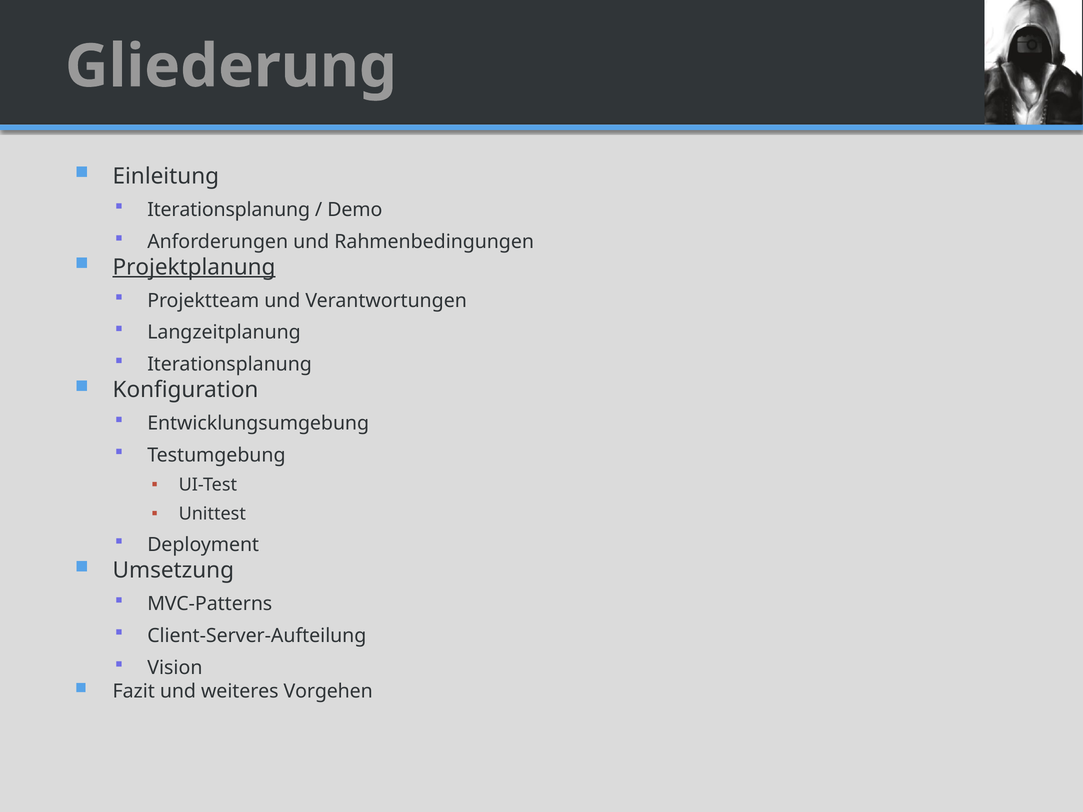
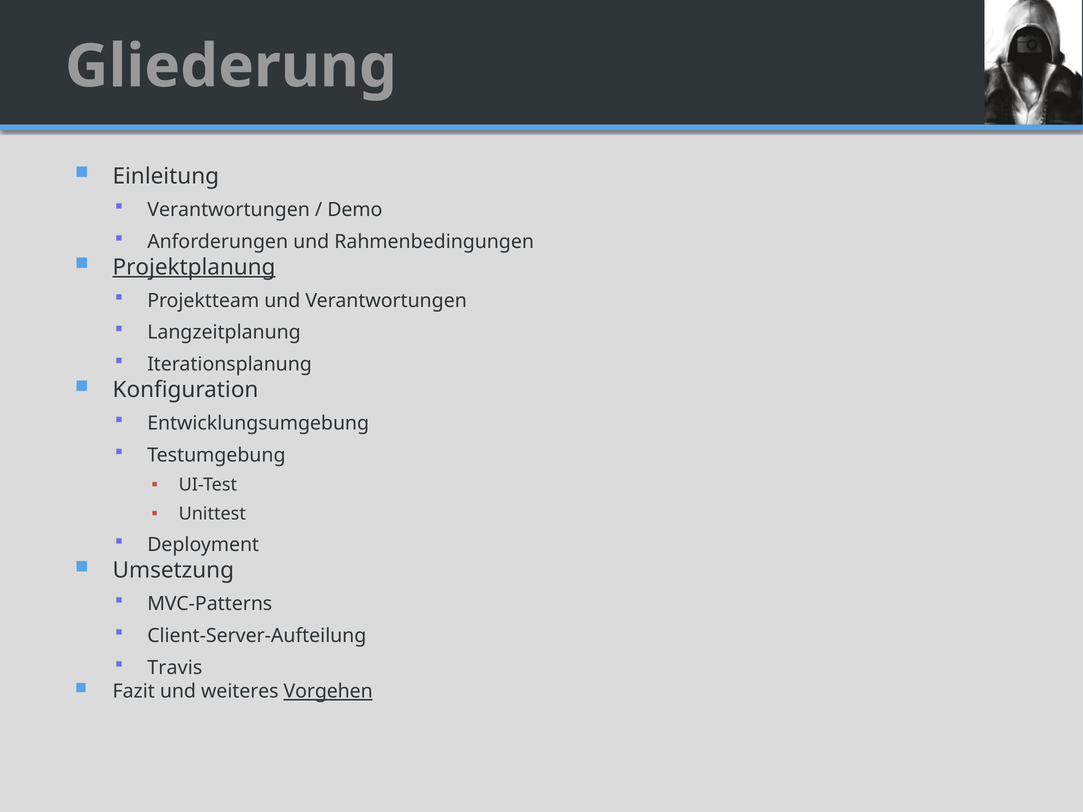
Iterationsplanung: Iterationsplanung -> Verantwortungen (229, 210)
Vision: Vision -> Travis (175, 668)
Vorgehen underline: none -> present (328, 692)
